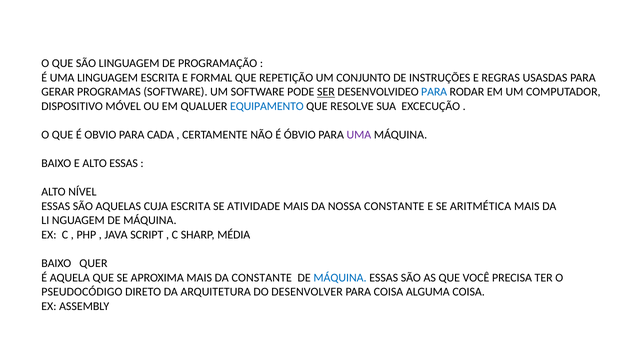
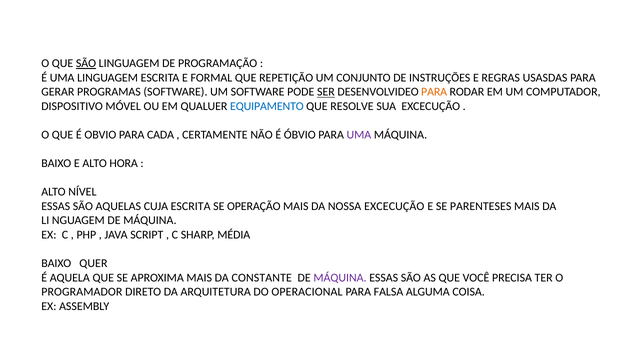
SÃO underline: none -> present (86, 63)
PARA colour: blue -> orange (434, 92)
ALTO ESSAS: ESSAS -> HORA (124, 164)
ATIVIDADE: ATIVIDADE -> OPERAÇÃO (254, 206)
NOSSA CONSTANTE: CONSTANTE -> EXCECUÇÃO (394, 206)
ARITMÉTICA: ARITMÉTICA -> PARENTESES (481, 206)
MÁQUINA colour: blue -> purple (340, 278)
PSEUDOCÓDIGO: PSEUDOCÓDIGO -> PROGRAMADOR (82, 292)
DESENVOLVER: DESENVOLVER -> OPERACIONAL (307, 292)
PARA COISA: COISA -> FALSA (388, 292)
